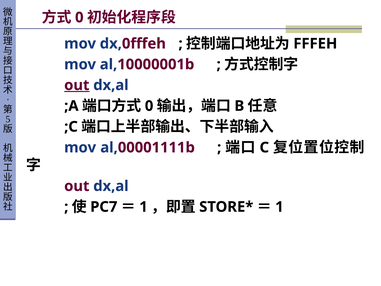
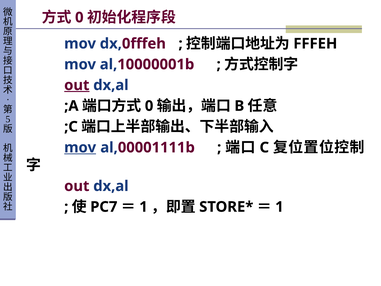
mov underline: none -> present (80, 147)
